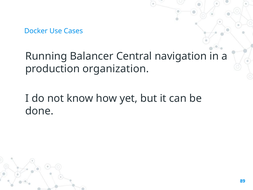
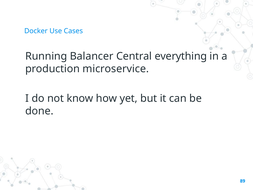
navigation: navigation -> everything (181, 56)
organization: organization -> microservice (116, 69)
